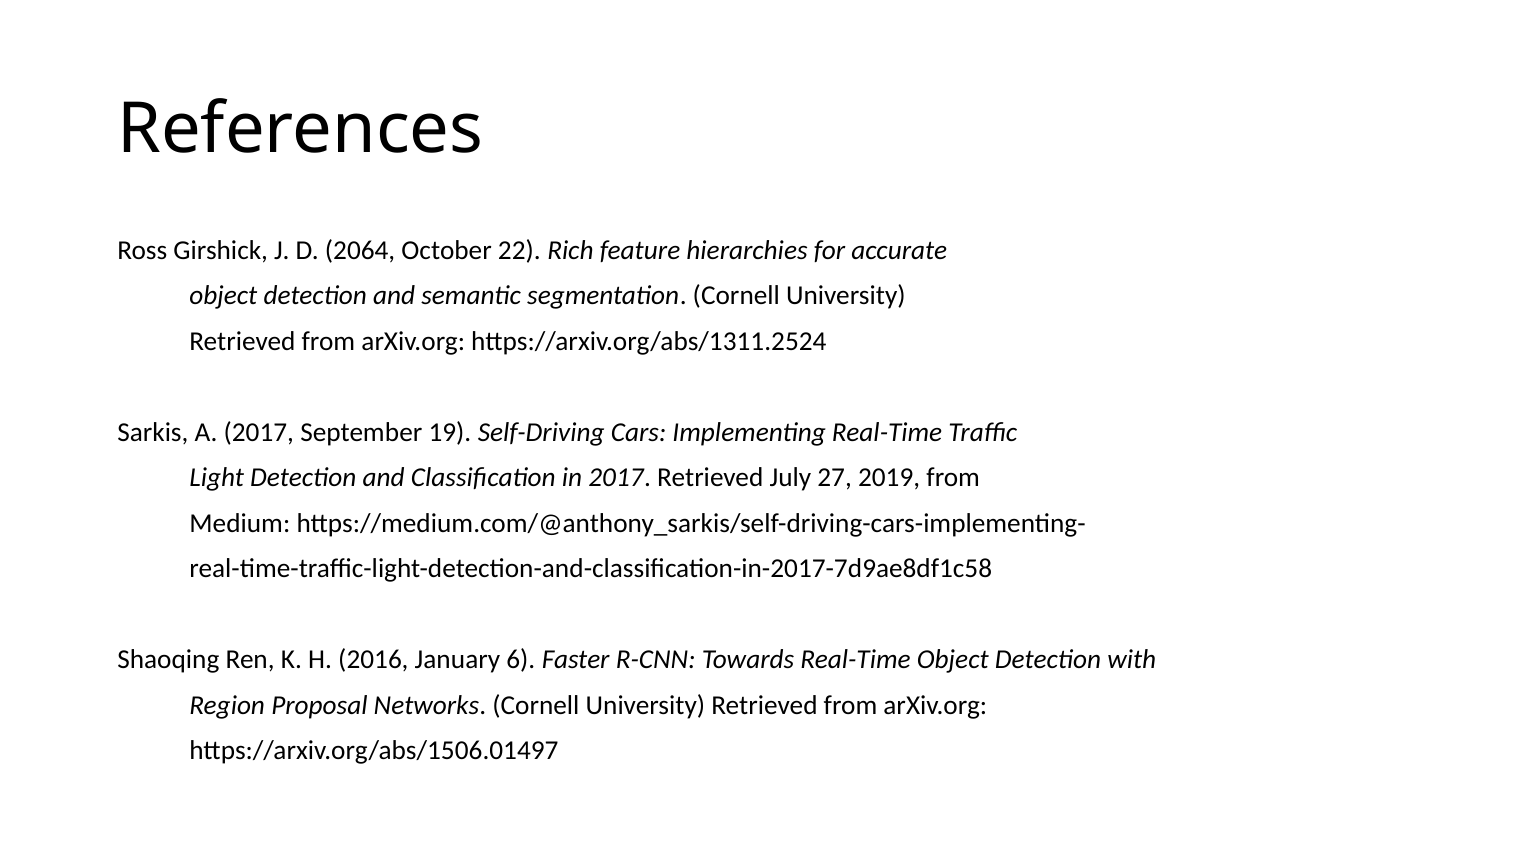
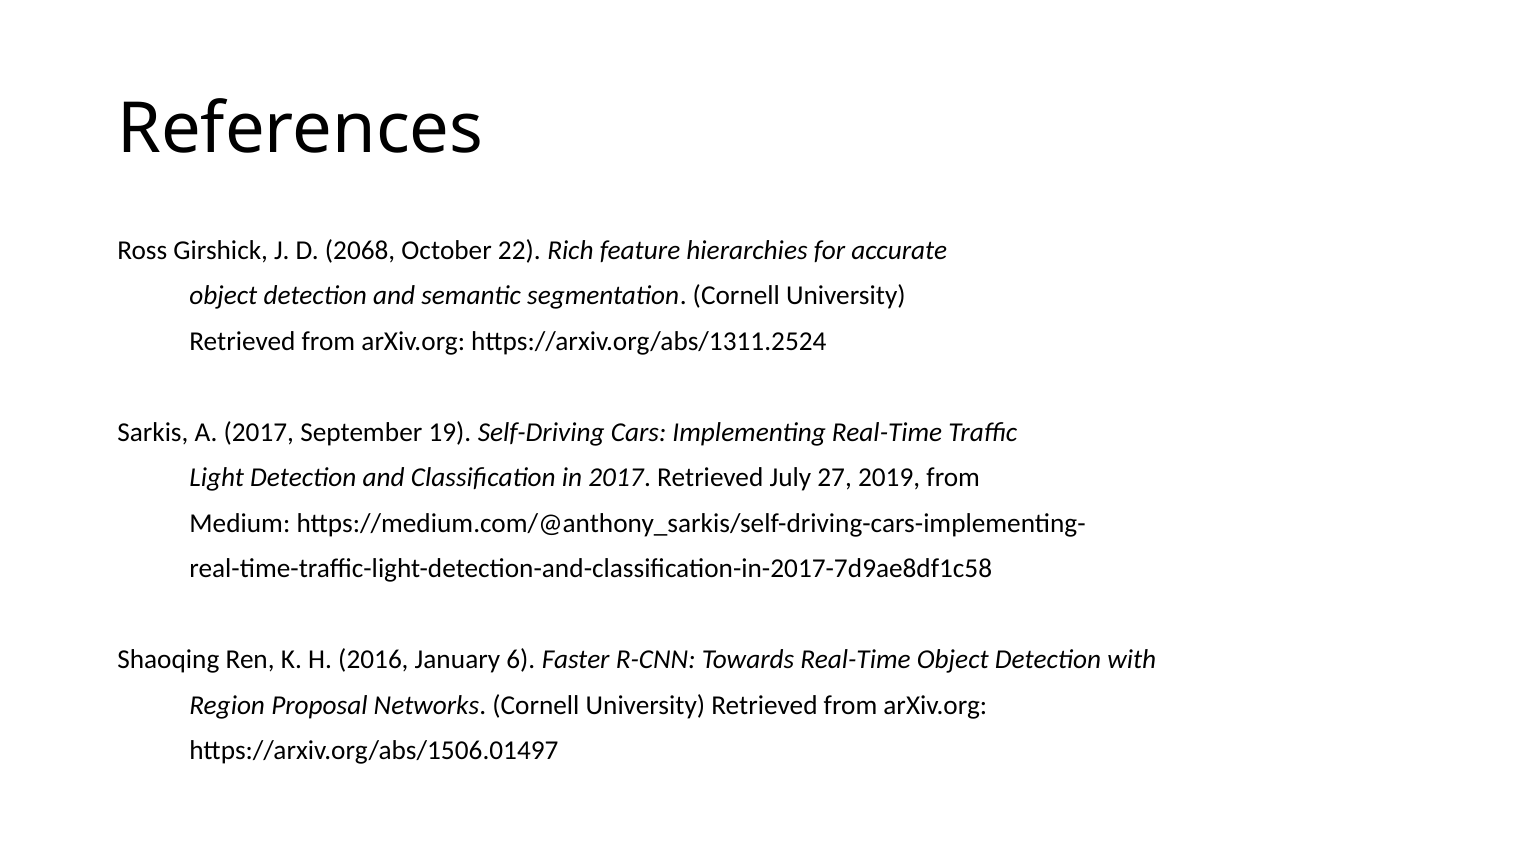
2064: 2064 -> 2068 (360, 251)
